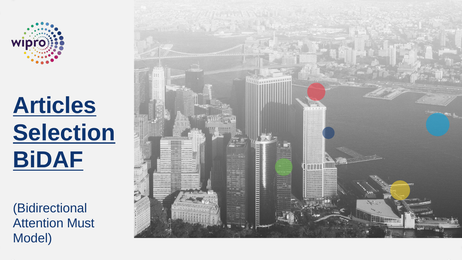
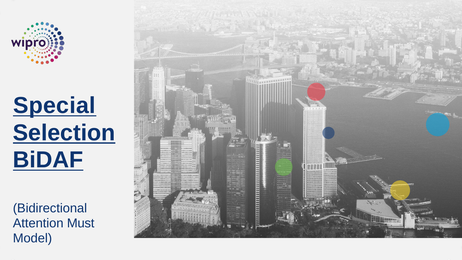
Articles: Articles -> Special (54, 106)
